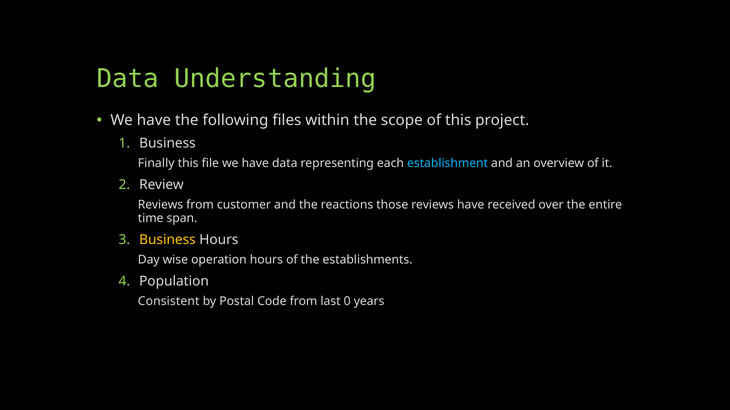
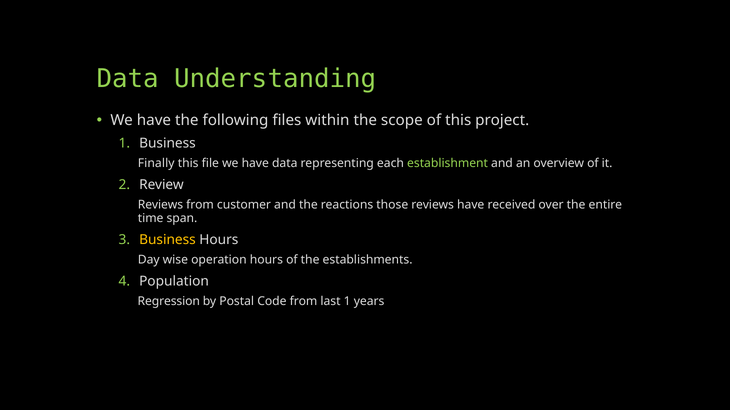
establishment colour: light blue -> light green (448, 164)
Consistent: Consistent -> Regression (169, 302)
last 0: 0 -> 1 (347, 302)
